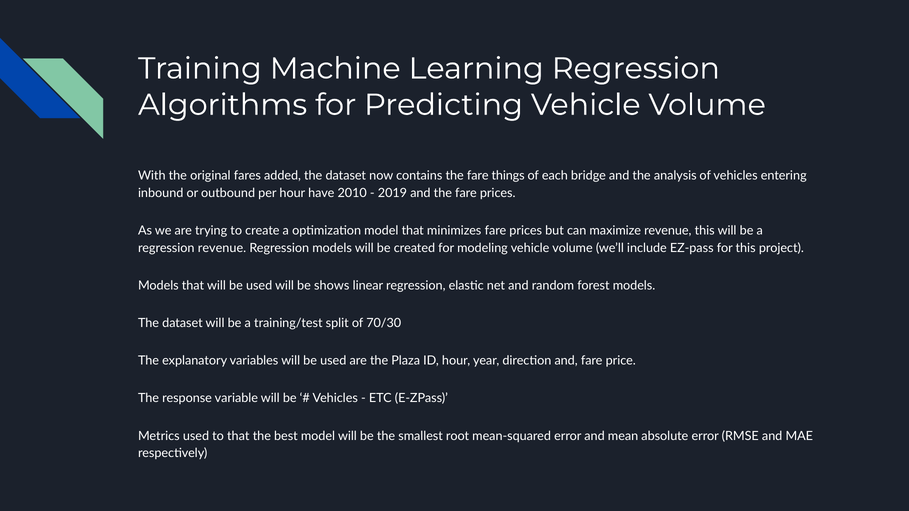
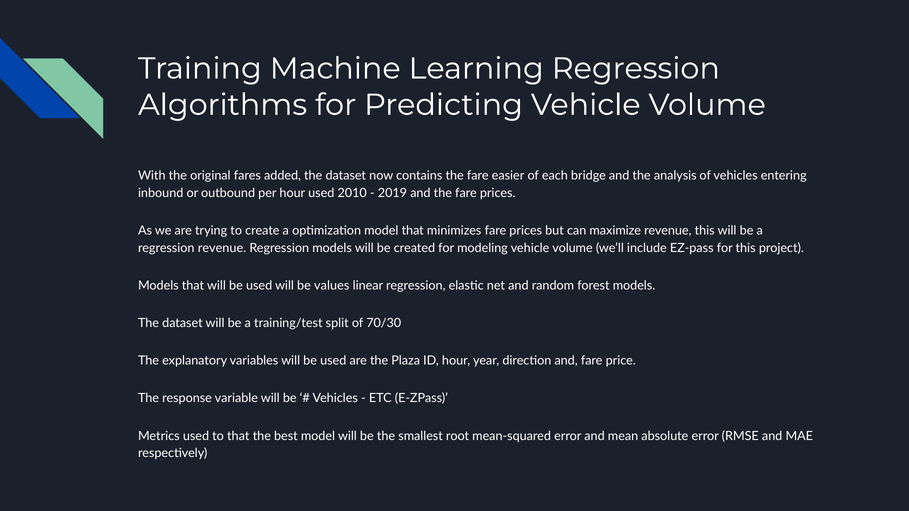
things: things -> easier (508, 176)
hour have: have -> used (321, 193)
shows: shows -> values (332, 286)
